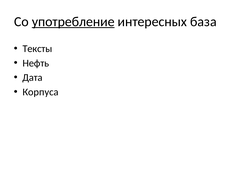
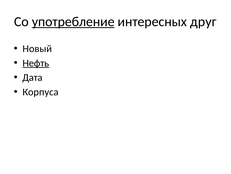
база: база -> друг (203, 22)
Тексты: Тексты -> Новый (37, 48)
Нефть underline: none -> present (36, 63)
